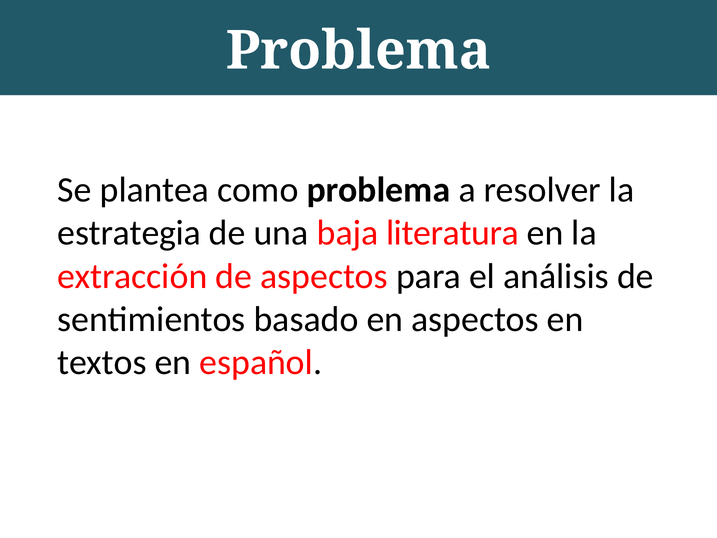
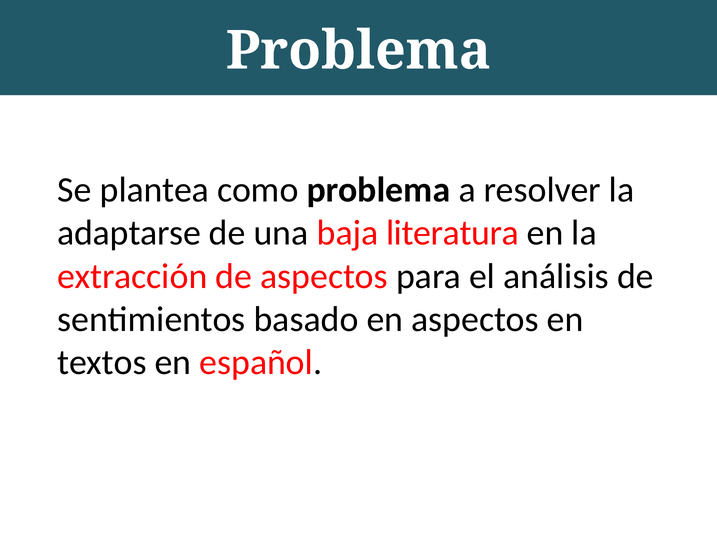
estrategia: estrategia -> adaptarse (129, 233)
